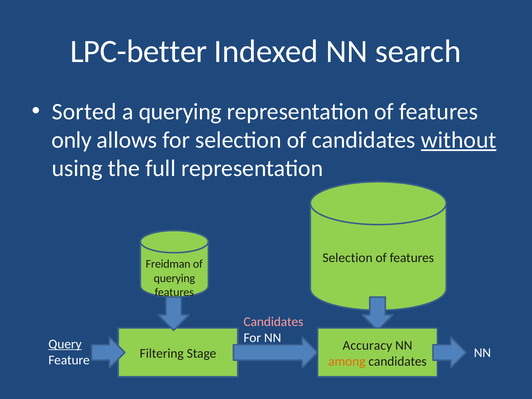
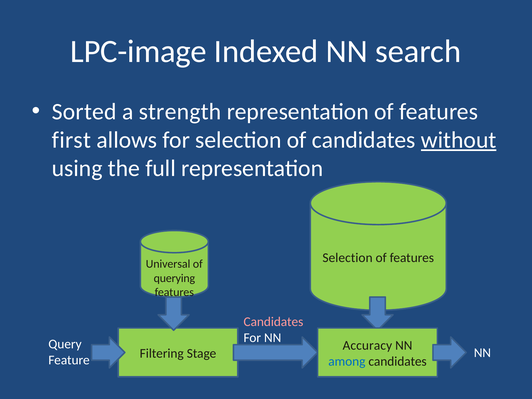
LPC-better: LPC-better -> LPC-image (139, 51)
a querying: querying -> strength (180, 112)
only: only -> first (71, 140)
Freidman: Freidman -> Universal (168, 264)
Query underline: present -> none (65, 344)
among colour: orange -> blue (347, 361)
